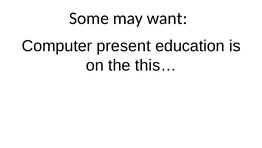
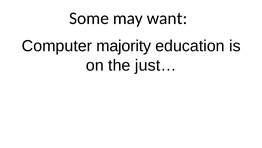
present: present -> majority (124, 46)
this…: this… -> just… (156, 65)
